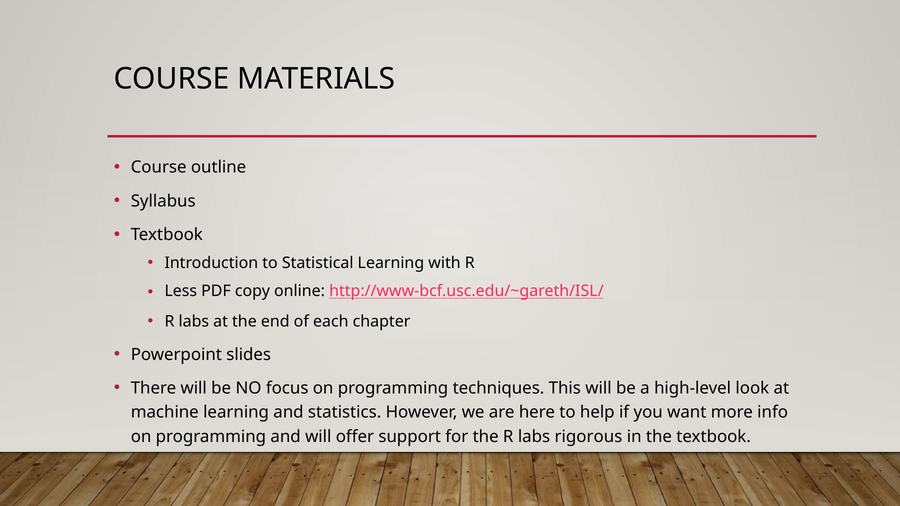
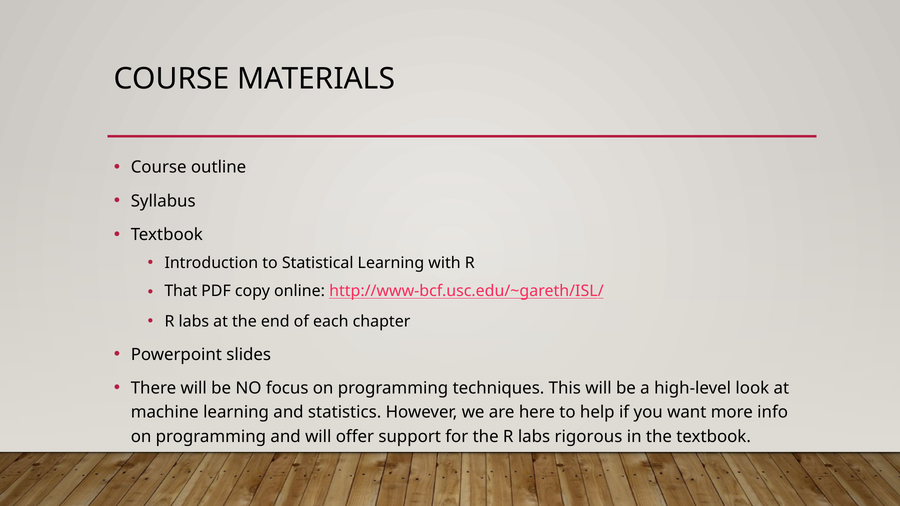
Less: Less -> That (181, 291)
